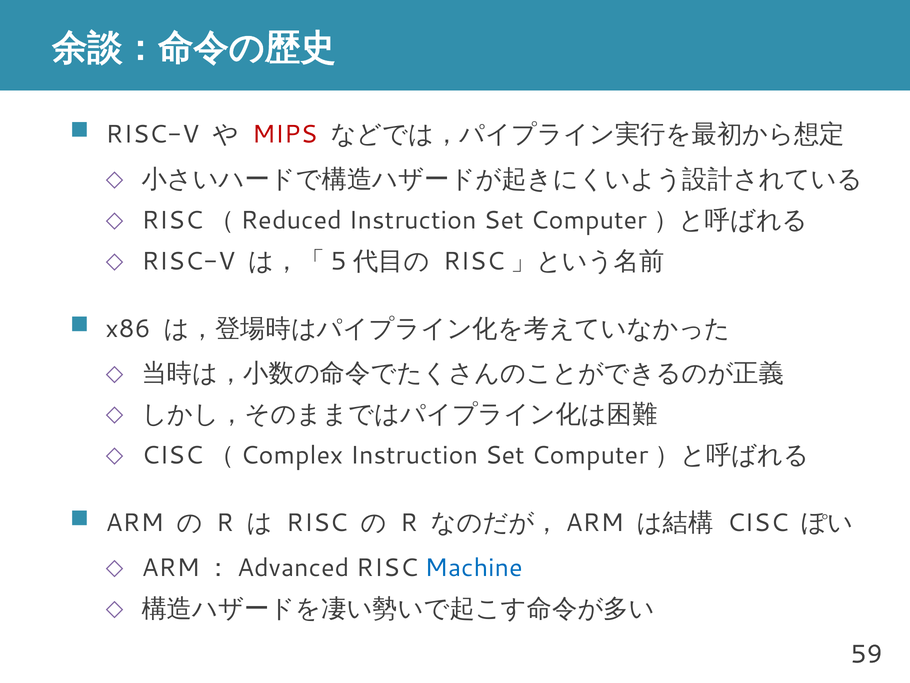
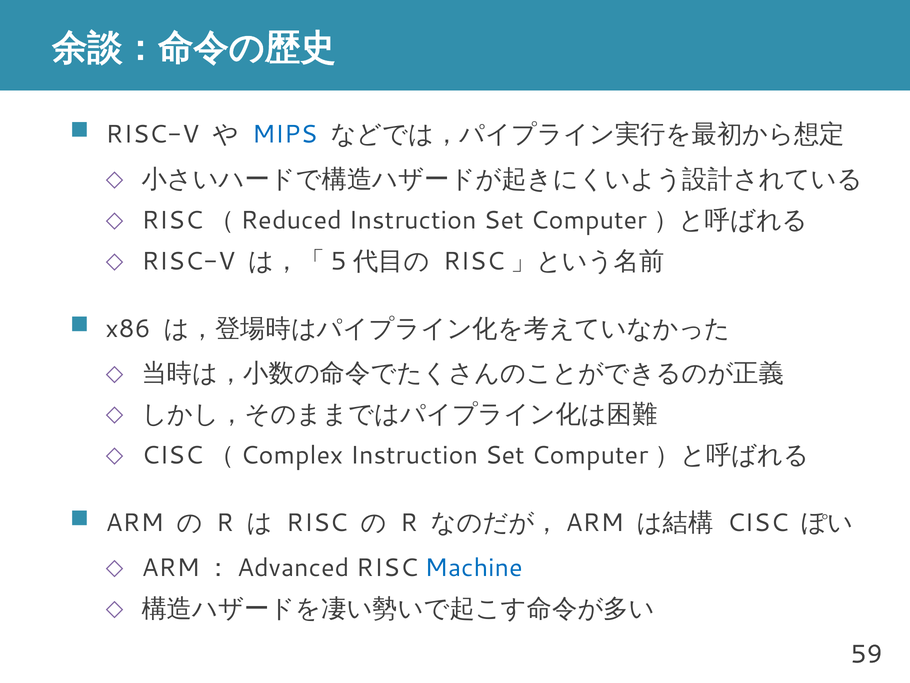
MIPS colour: red -> blue (285, 134)
